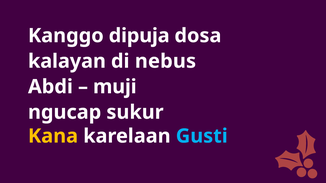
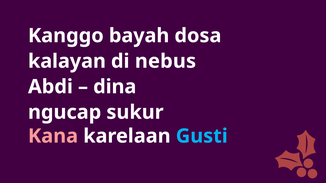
dipuja: dipuja -> bayah (139, 36)
muji: muji -> dina (115, 87)
Kana colour: yellow -> pink (53, 136)
